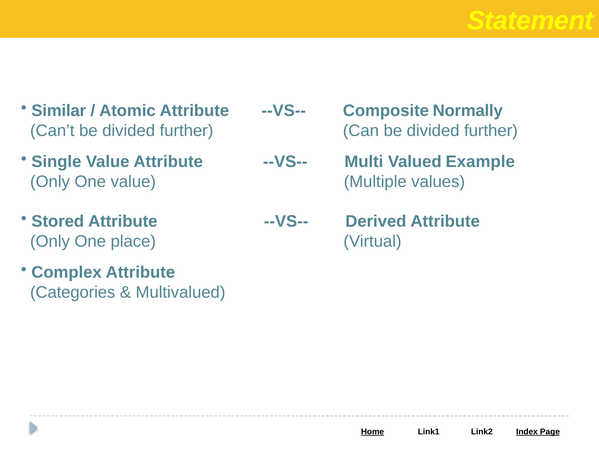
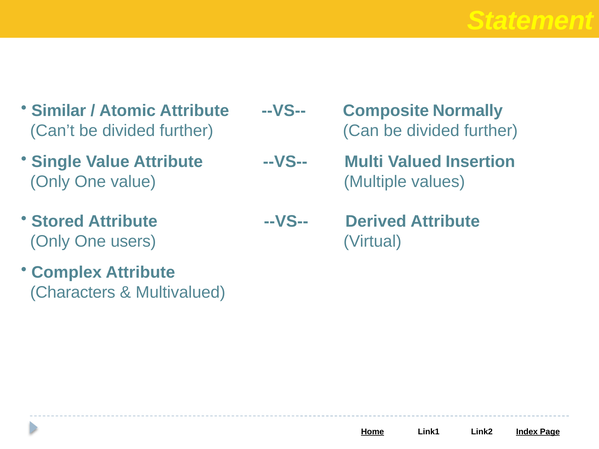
Example: Example -> Insertion (480, 162)
place: place -> users (133, 242)
Categories: Categories -> Characters (73, 292)
